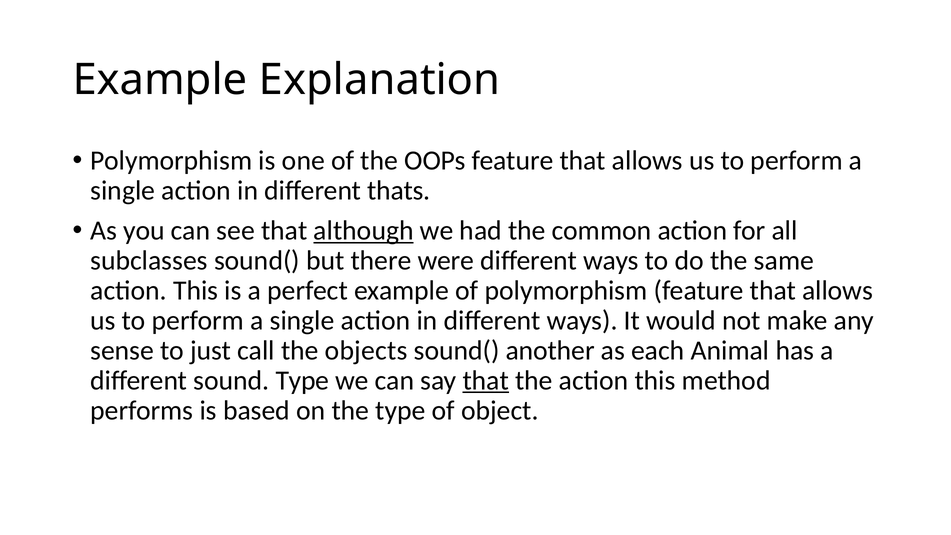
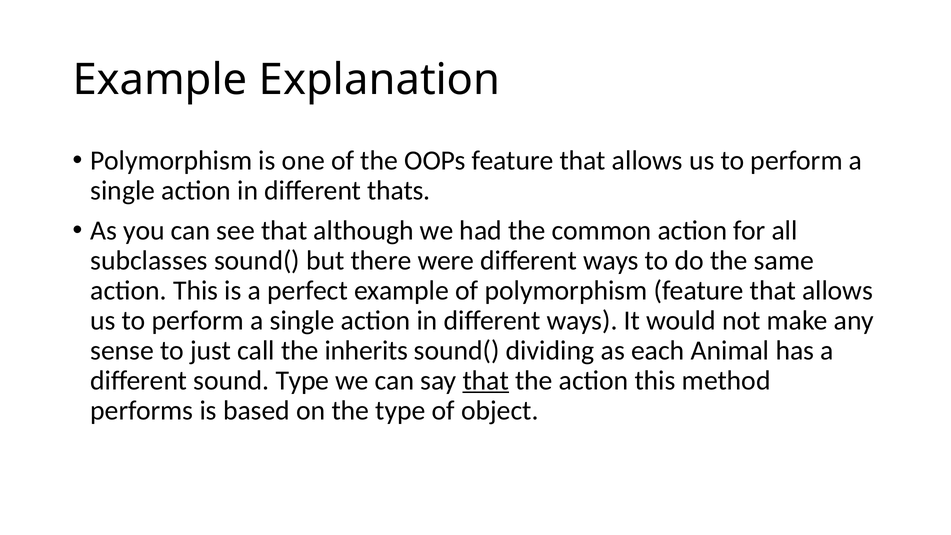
although underline: present -> none (364, 231)
objects: objects -> inherits (366, 350)
another: another -> dividing (550, 350)
